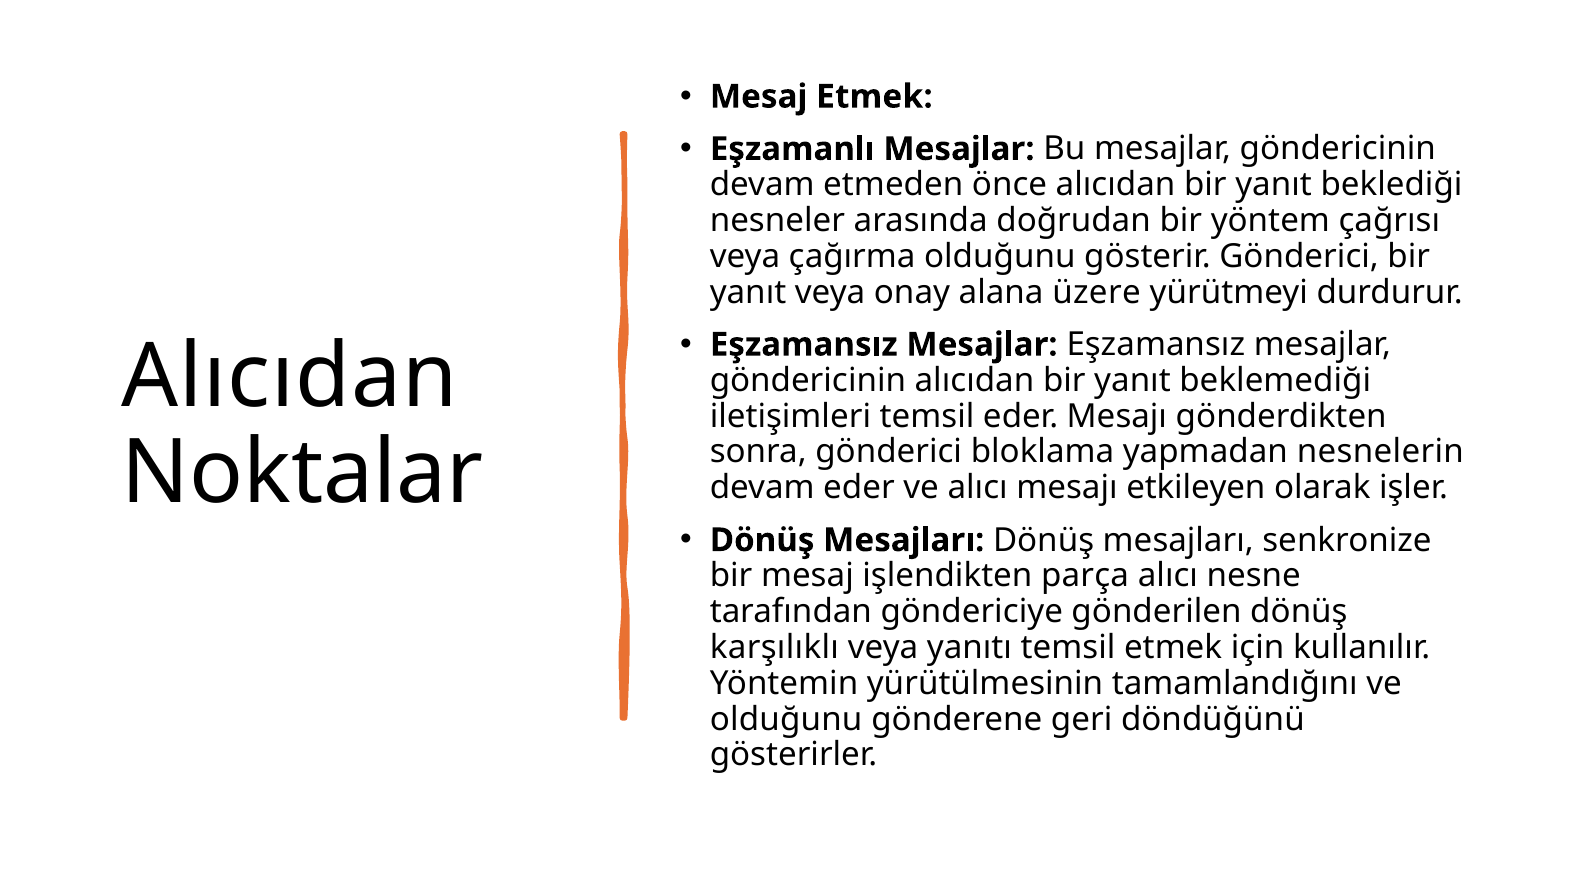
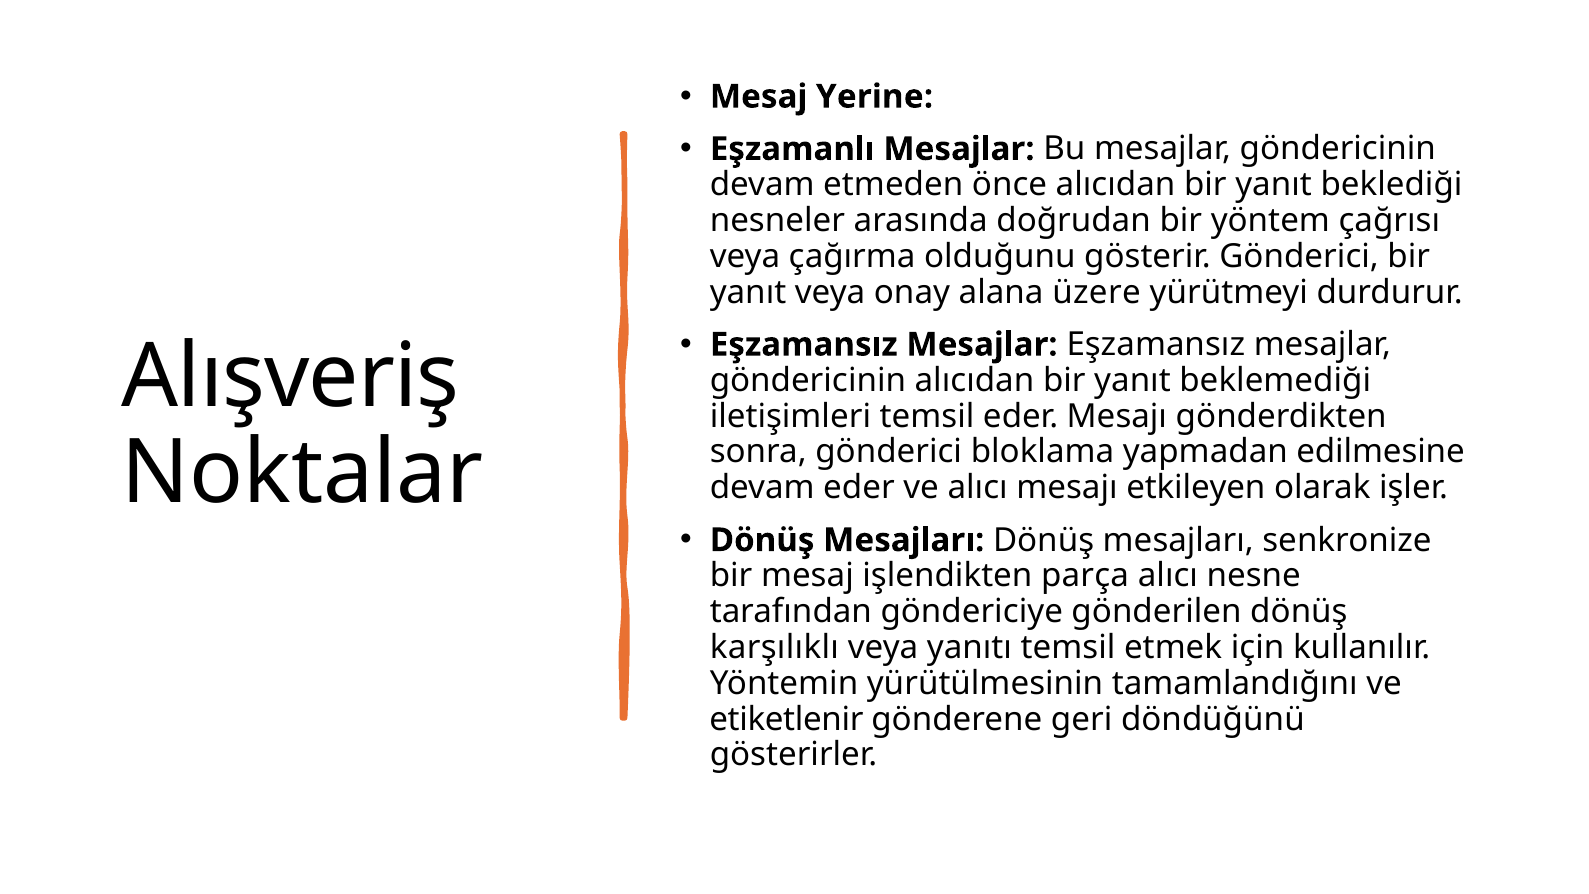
Mesaj Etmek: Etmek -> Yerine (875, 97)
Alıcıdan: Alıcıdan -> Alışveriş (290, 377)
nesnelerin: nesnelerin -> edilmesine (1381, 452)
olduğunu: olduğunu -> etiketlenir (786, 719)
